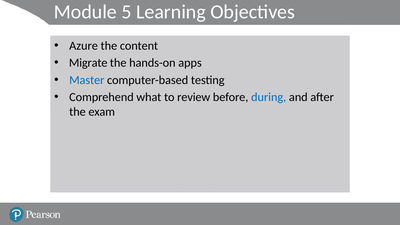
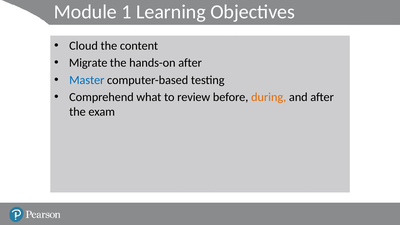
5: 5 -> 1 (126, 12)
Azure: Azure -> Cloud (84, 46)
hands-on apps: apps -> after (190, 63)
during colour: blue -> orange (269, 97)
